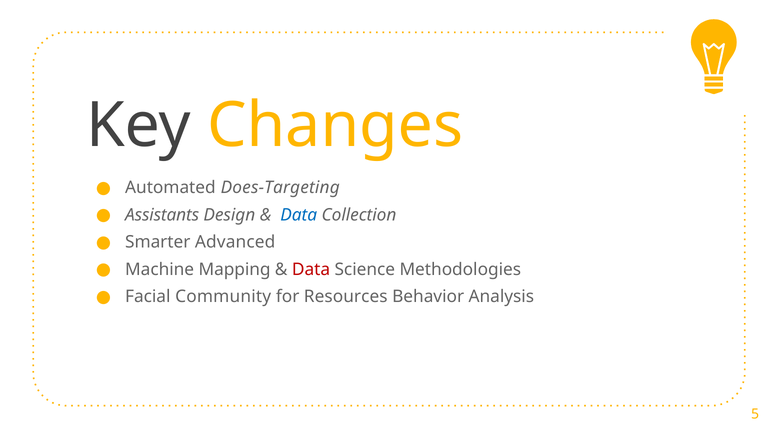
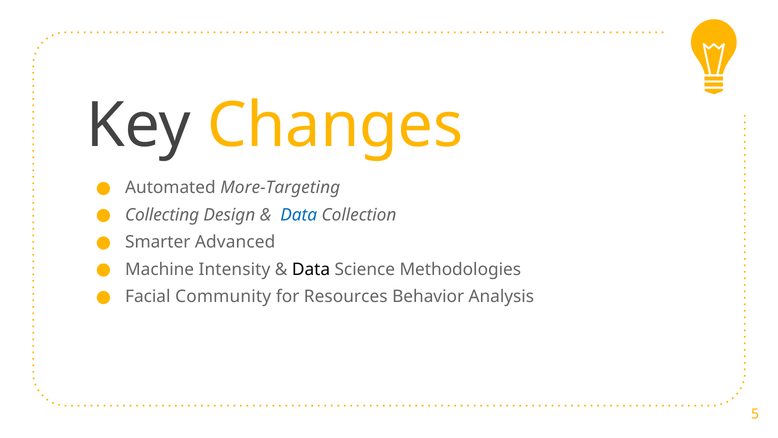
Does-Targeting: Does-Targeting -> More-Targeting (280, 188)
Assistants: Assistants -> Collecting (162, 215)
Mapping: Mapping -> Intensity (234, 269)
Data colour: red -> black (311, 269)
